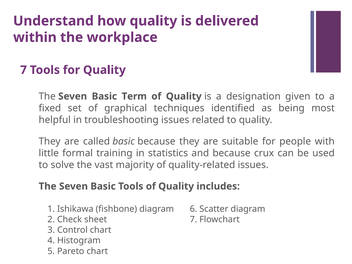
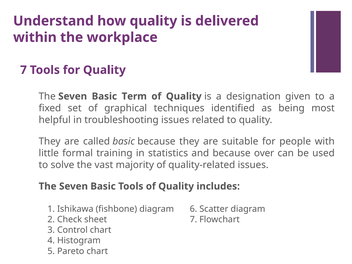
crux: crux -> over (264, 153)
